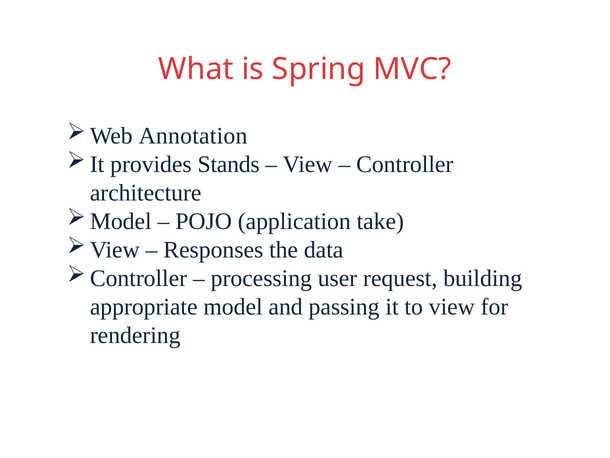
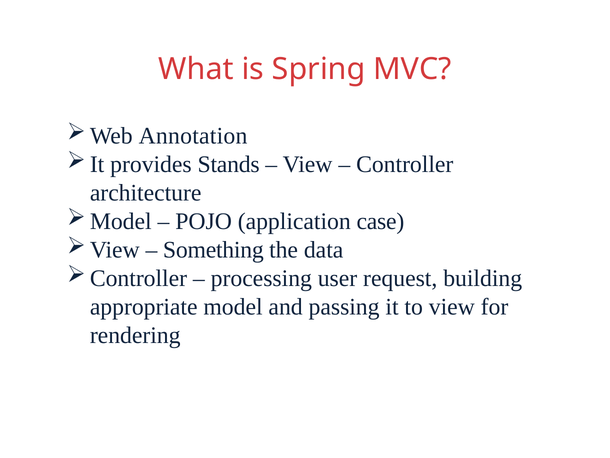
take: take -> case (380, 221)
Responses: Responses -> Something (213, 250)
